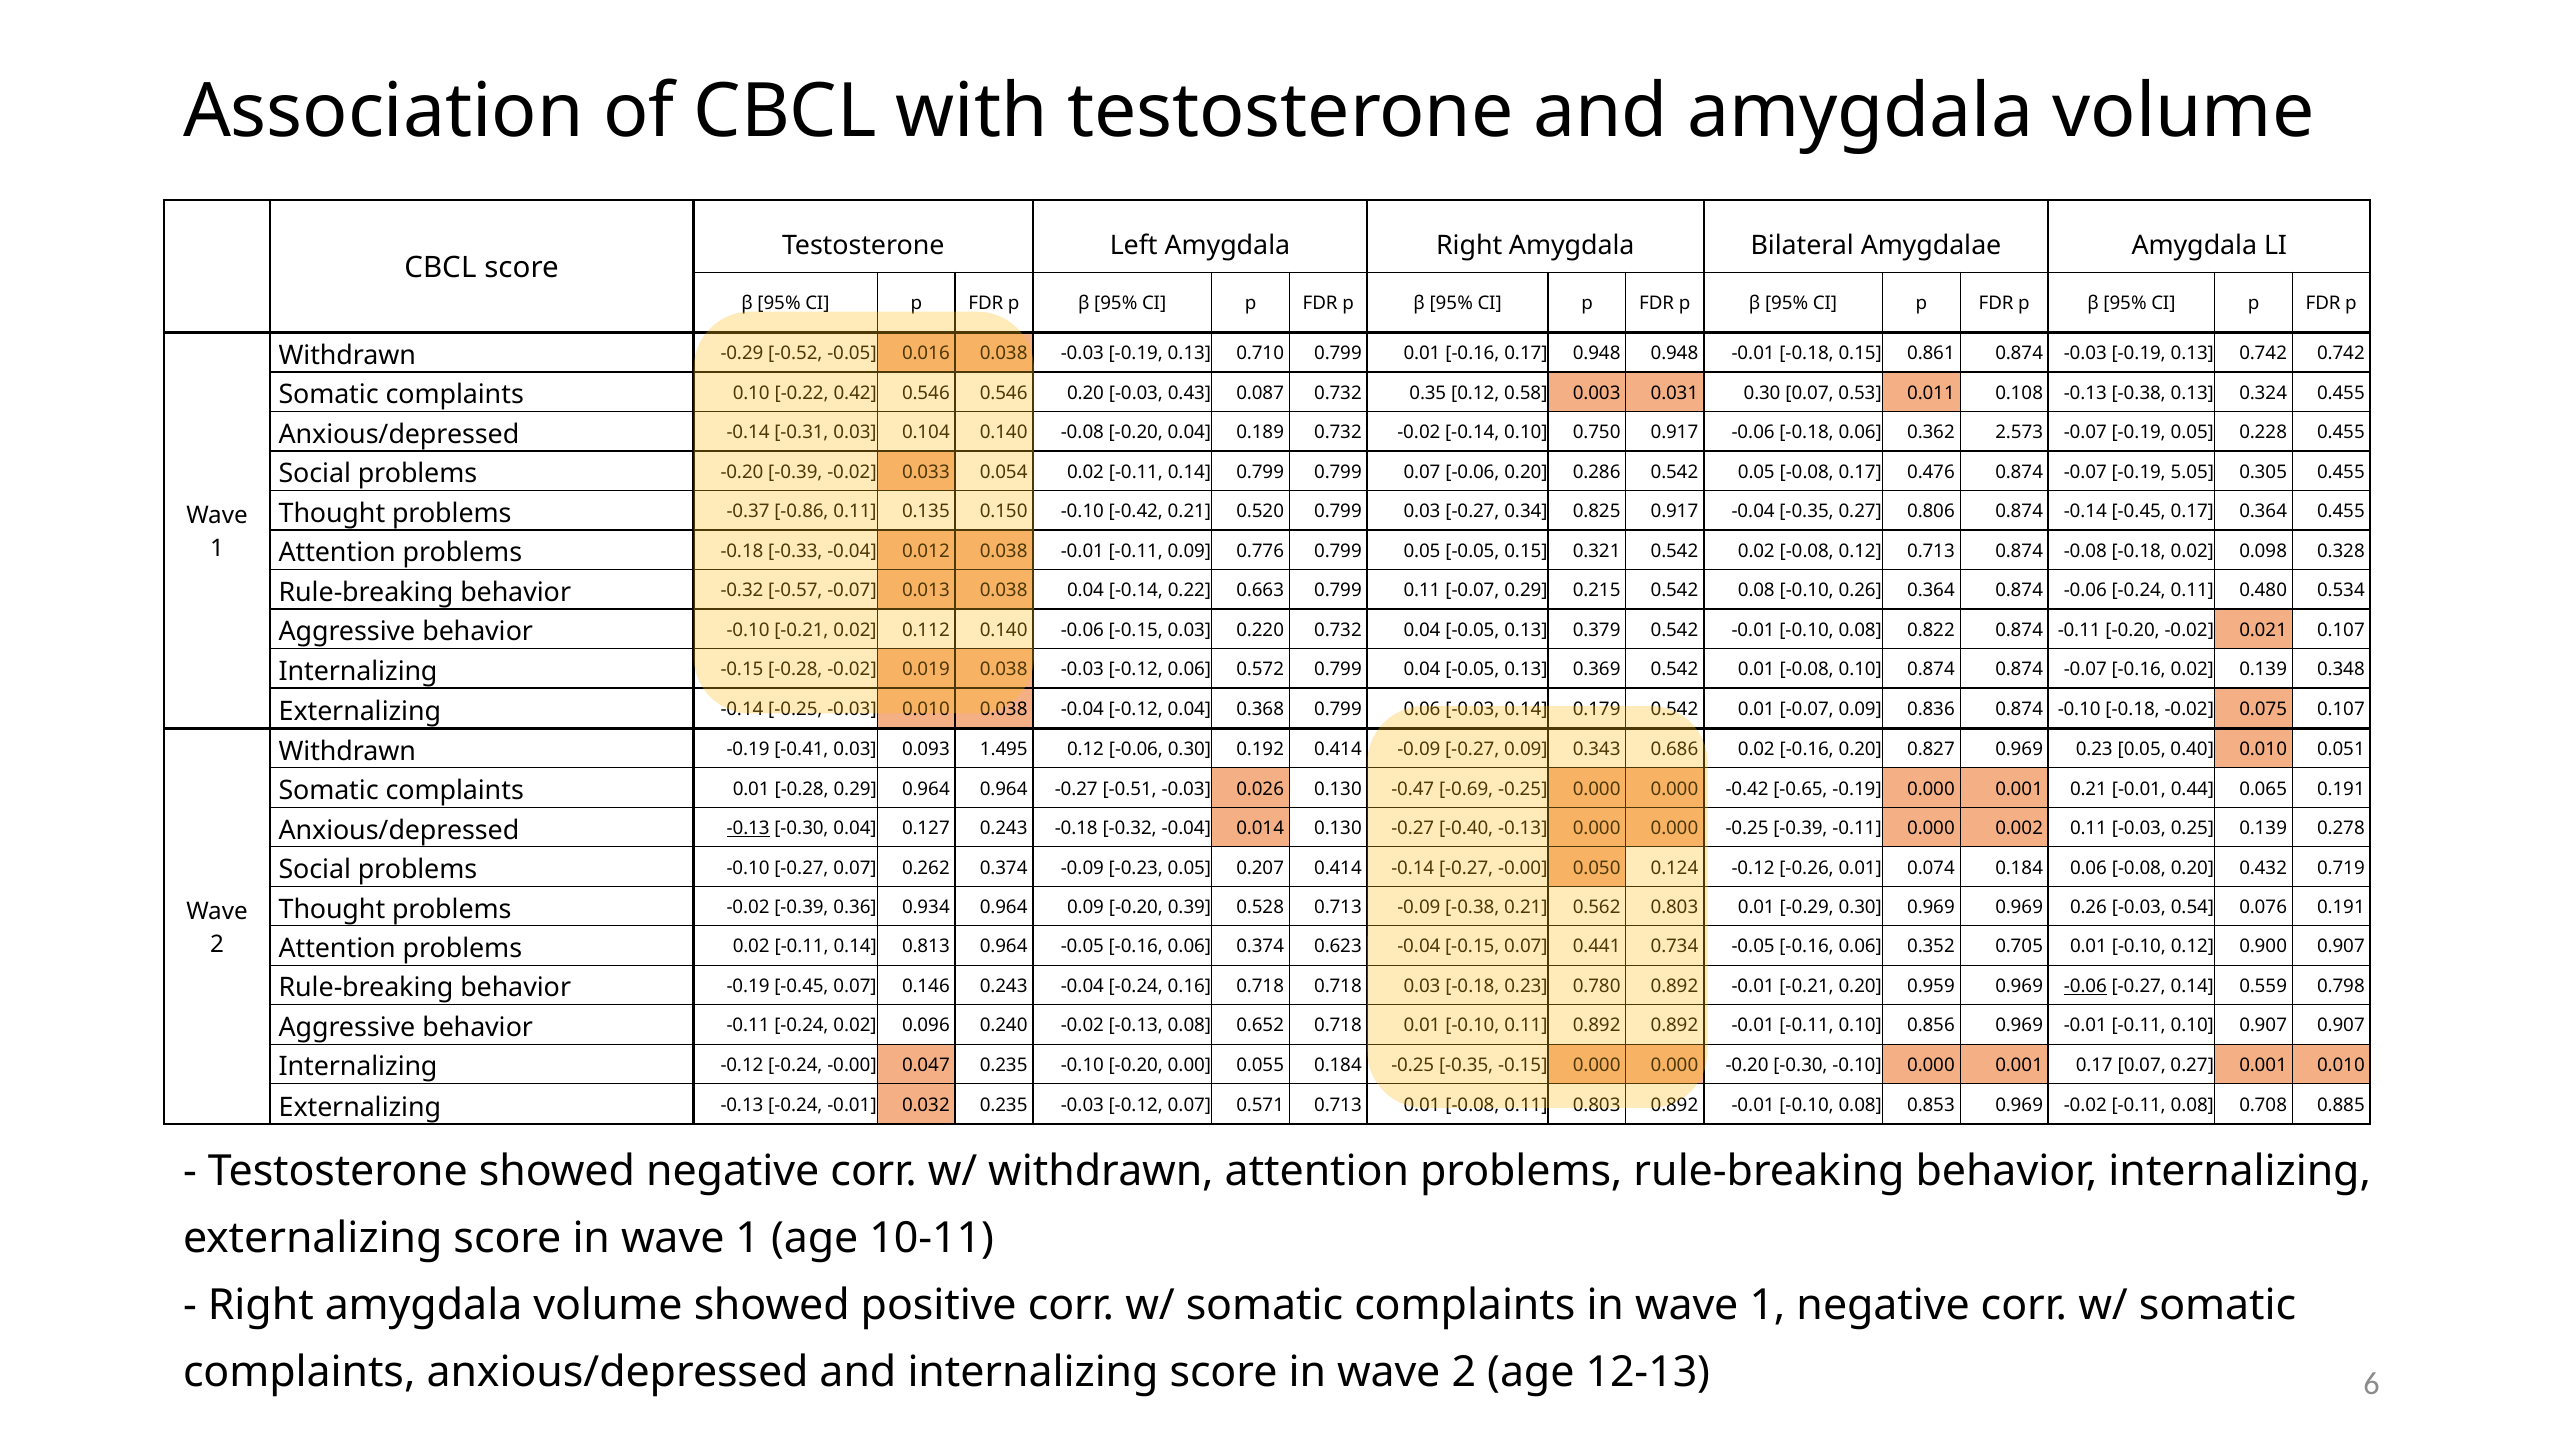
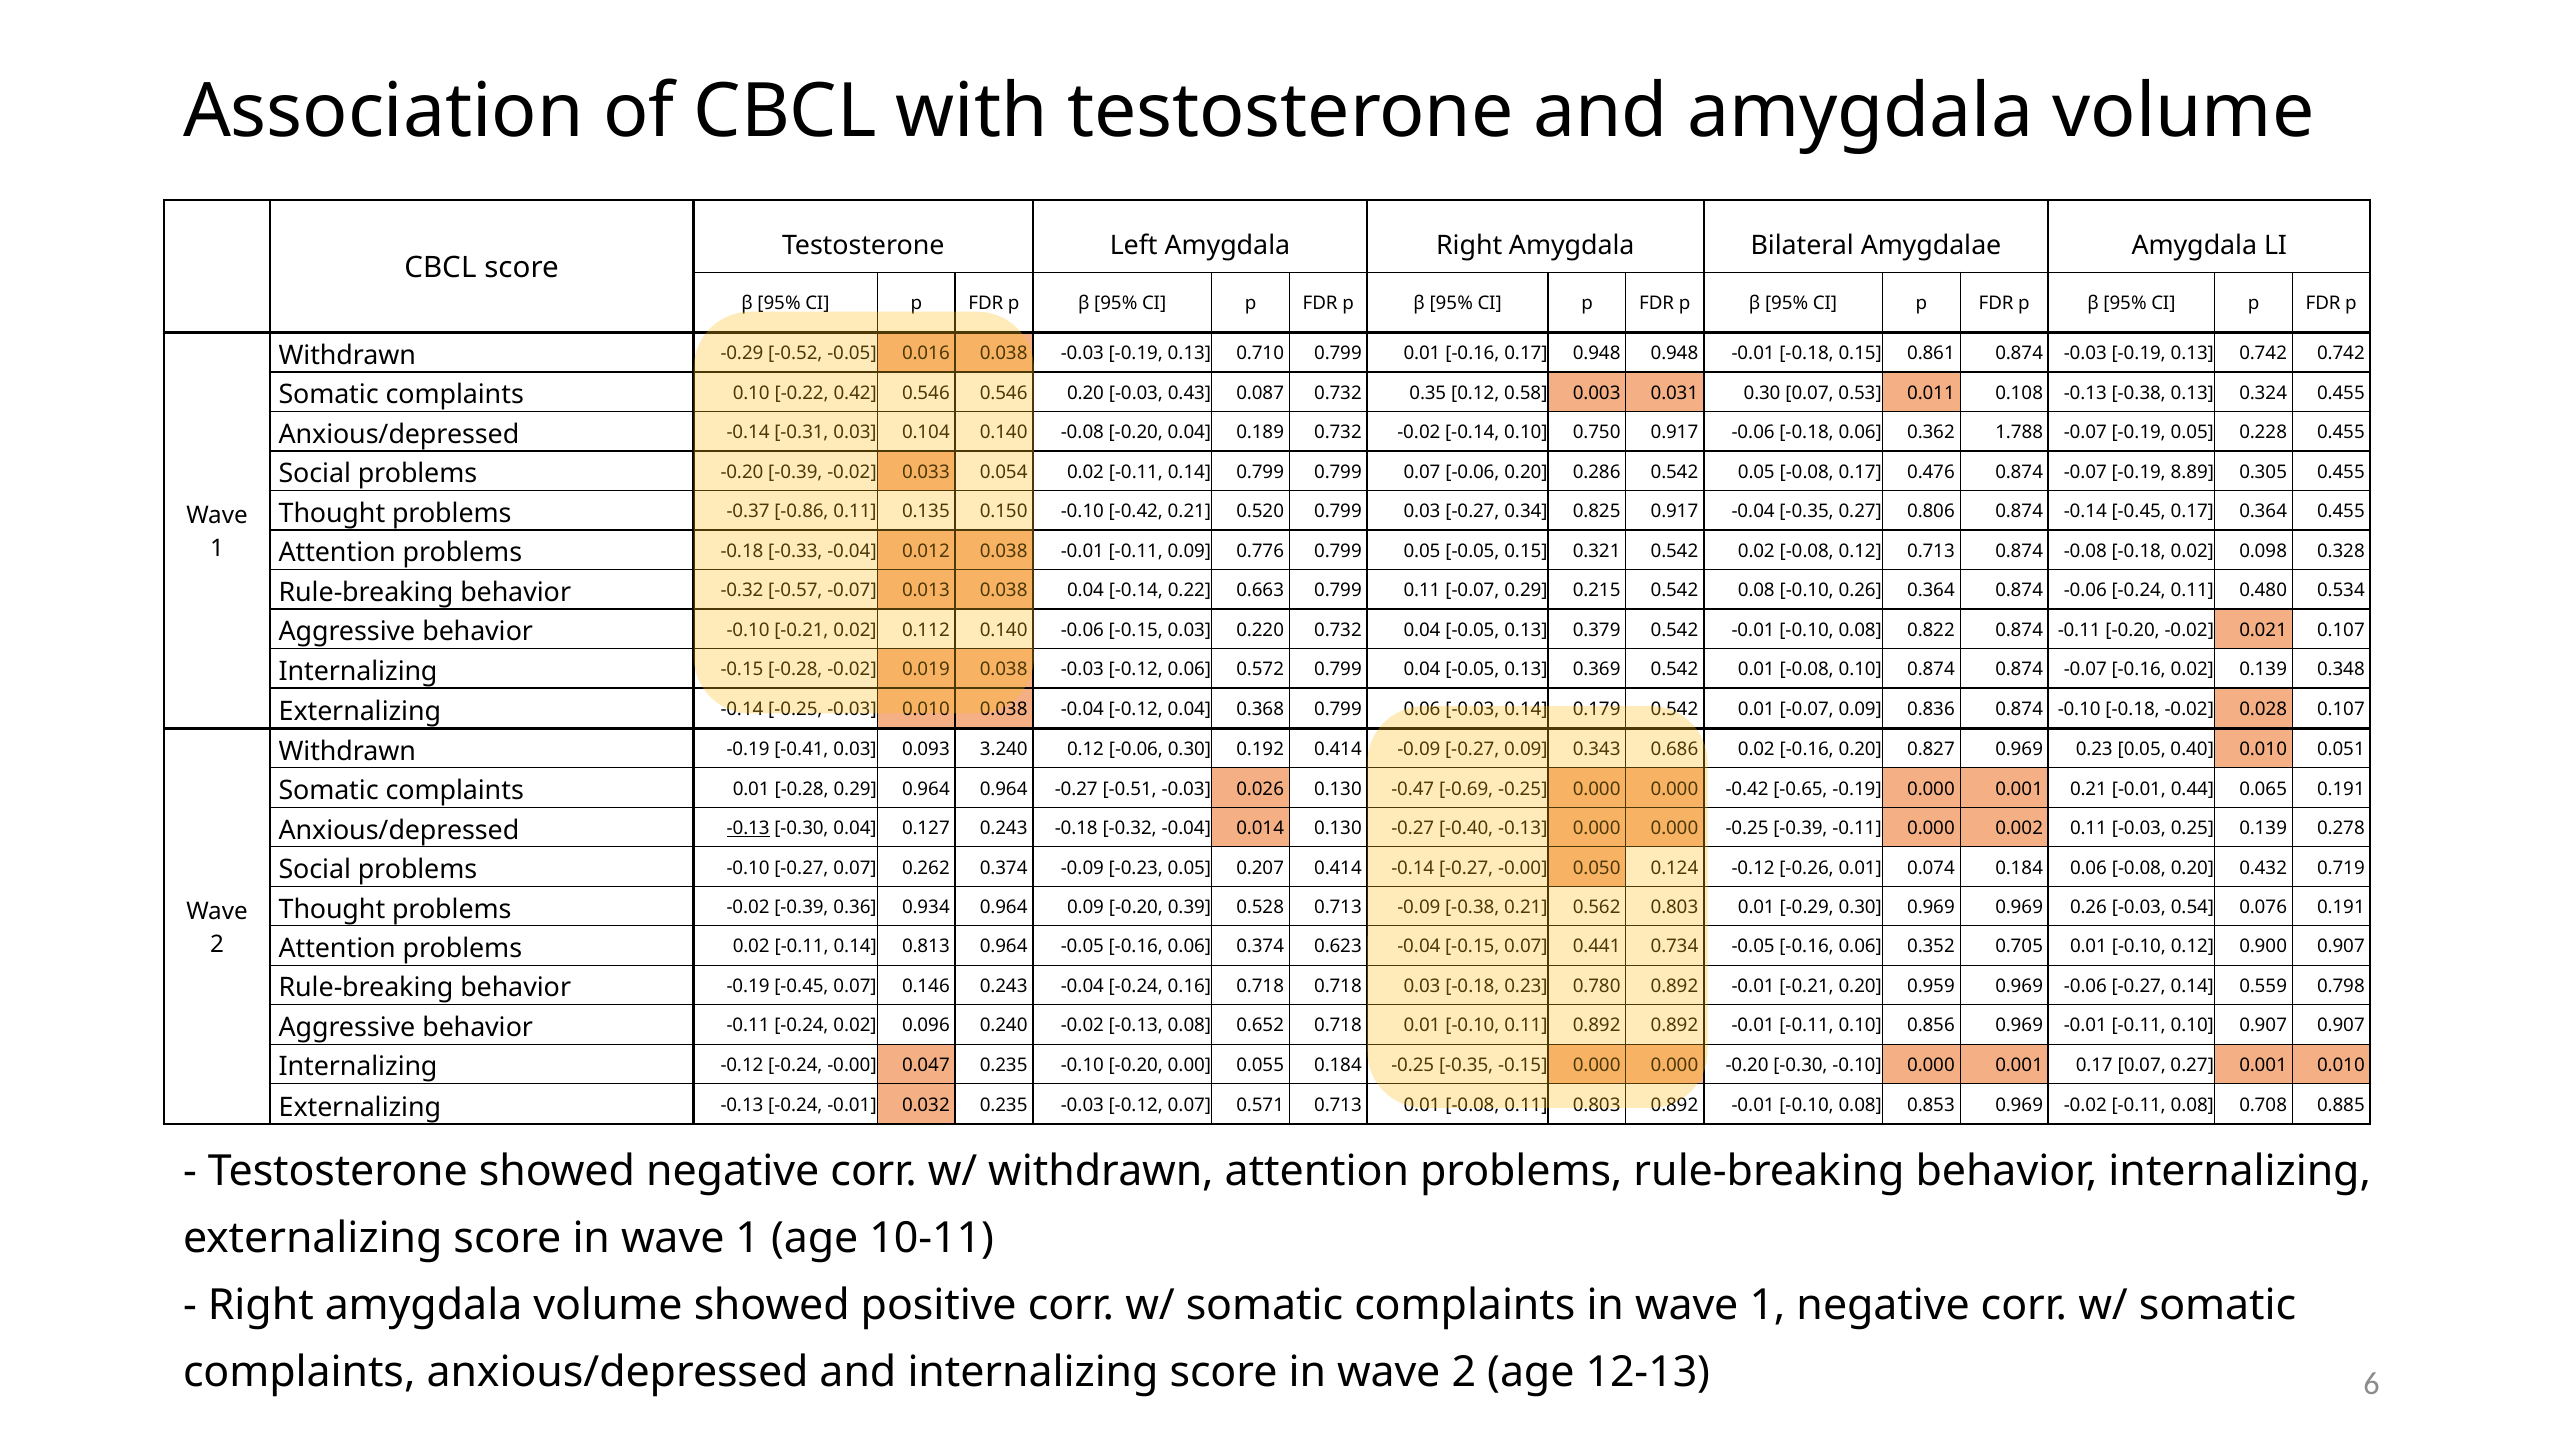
2.573: 2.573 -> 1.788 (2019, 433)
5.05: 5.05 -> 8.89 (2192, 472)
0.075: 0.075 -> 0.028 (2263, 709)
1.495: 1.495 -> 3.240 (1004, 749)
-0.06 underline: present -> none (2085, 986)
